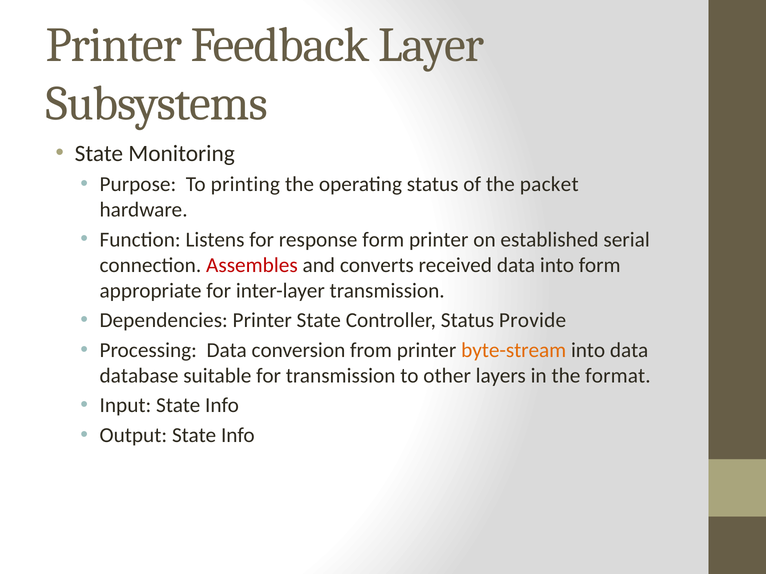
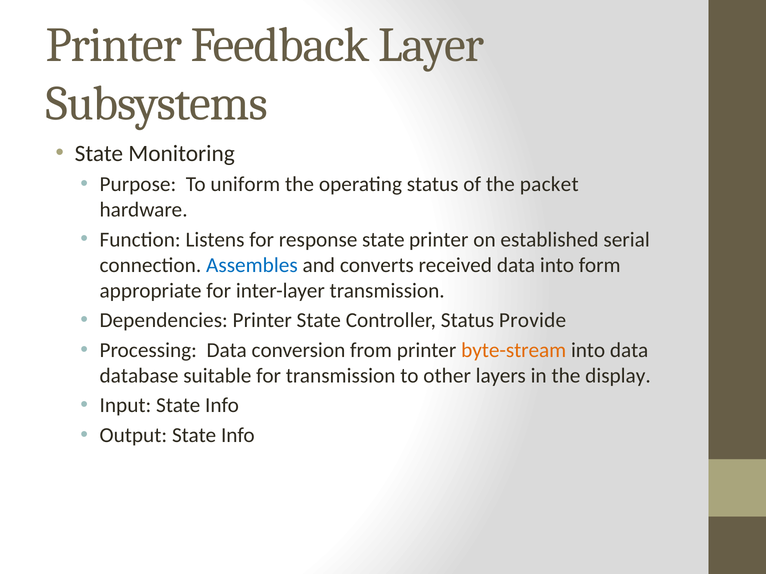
printing: printing -> uniform (245, 184)
response form: form -> state (383, 240)
Assembles colour: red -> blue (252, 265)
format: format -> display (618, 376)
